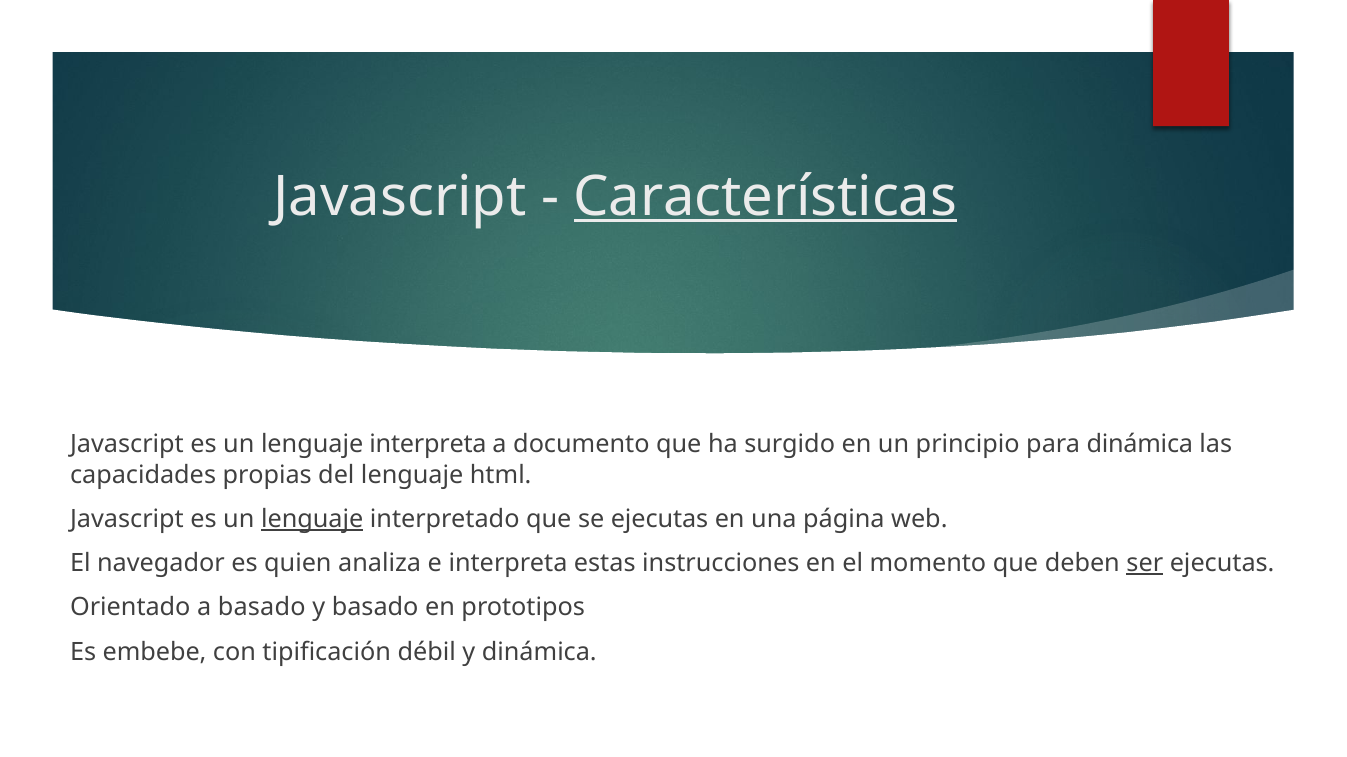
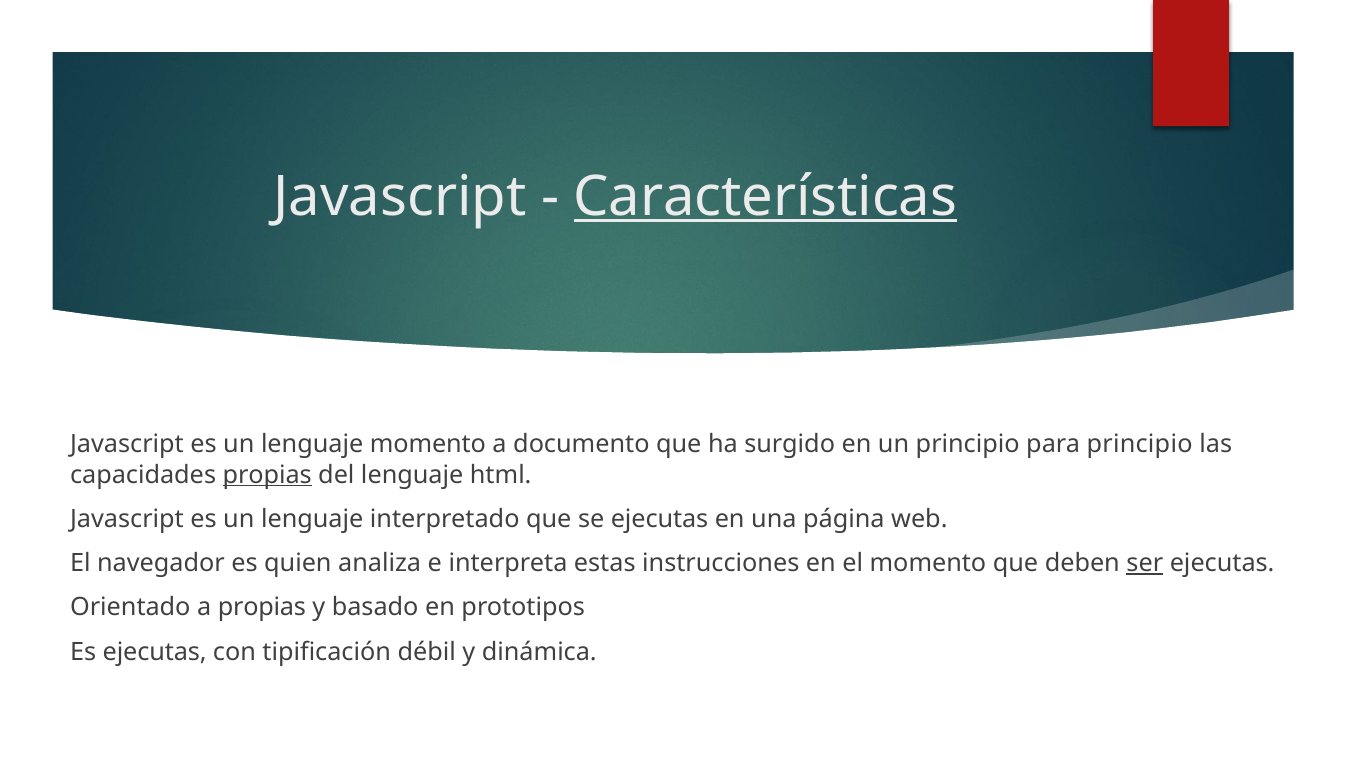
lenguaje interpreta: interpreta -> momento (428, 445)
para dinámica: dinámica -> principio (1140, 445)
propias underline: none -> present (267, 475)
lenguaje underline: present -> none (312, 519)
a basado: basado -> propias (262, 608)
Es embebe: embebe -> ejecutas (155, 652)
